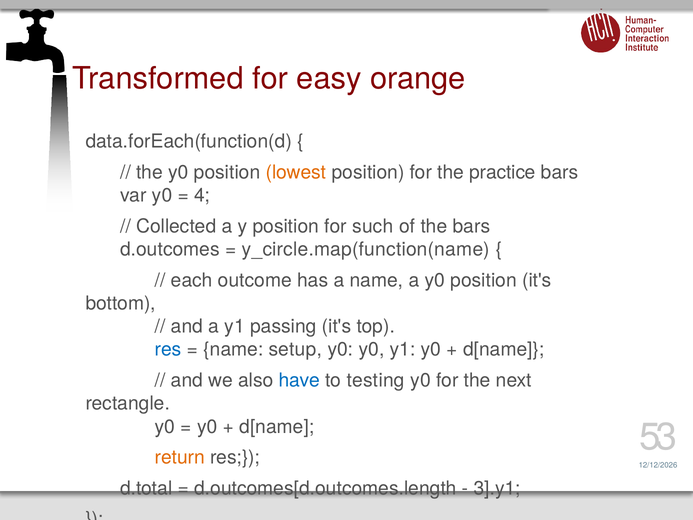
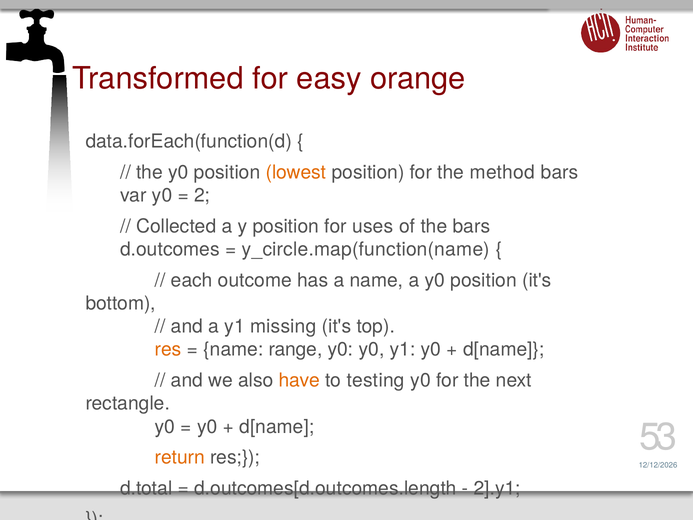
practice: practice -> method (502, 172)
4: 4 -> 2 (202, 195)
such: such -> uses (373, 226)
passing: passing -> missing (283, 326)
res colour: blue -> orange (168, 349)
setup: setup -> range (296, 349)
have colour: blue -> orange (299, 380)
3].y1: 3].y1 -> 2].y1 (497, 488)
